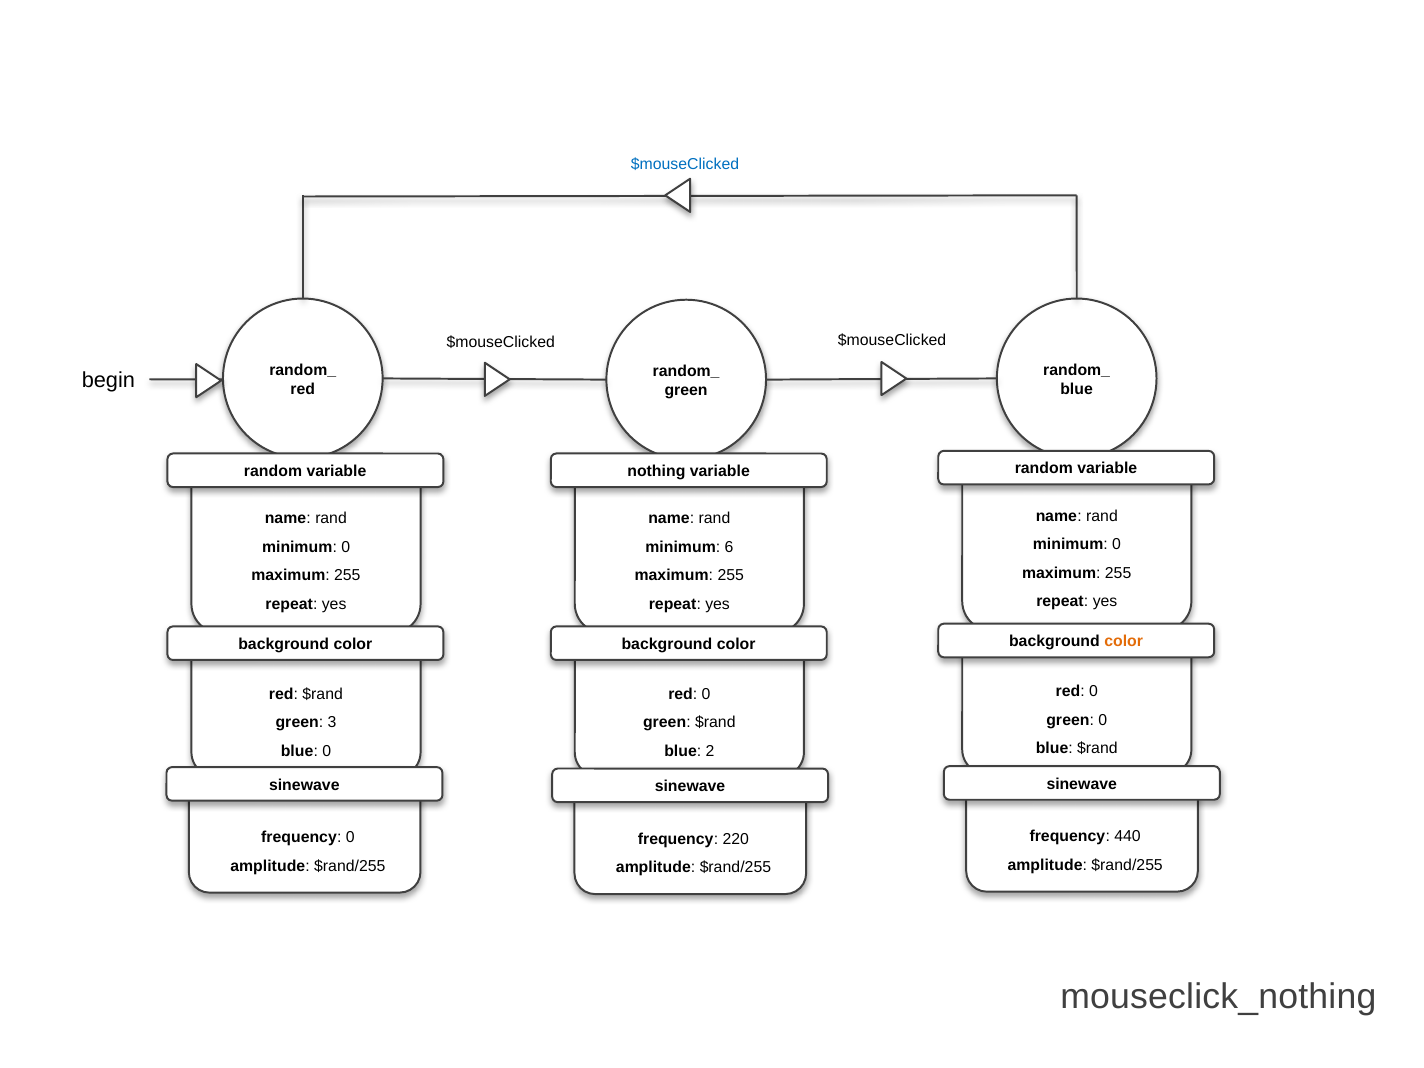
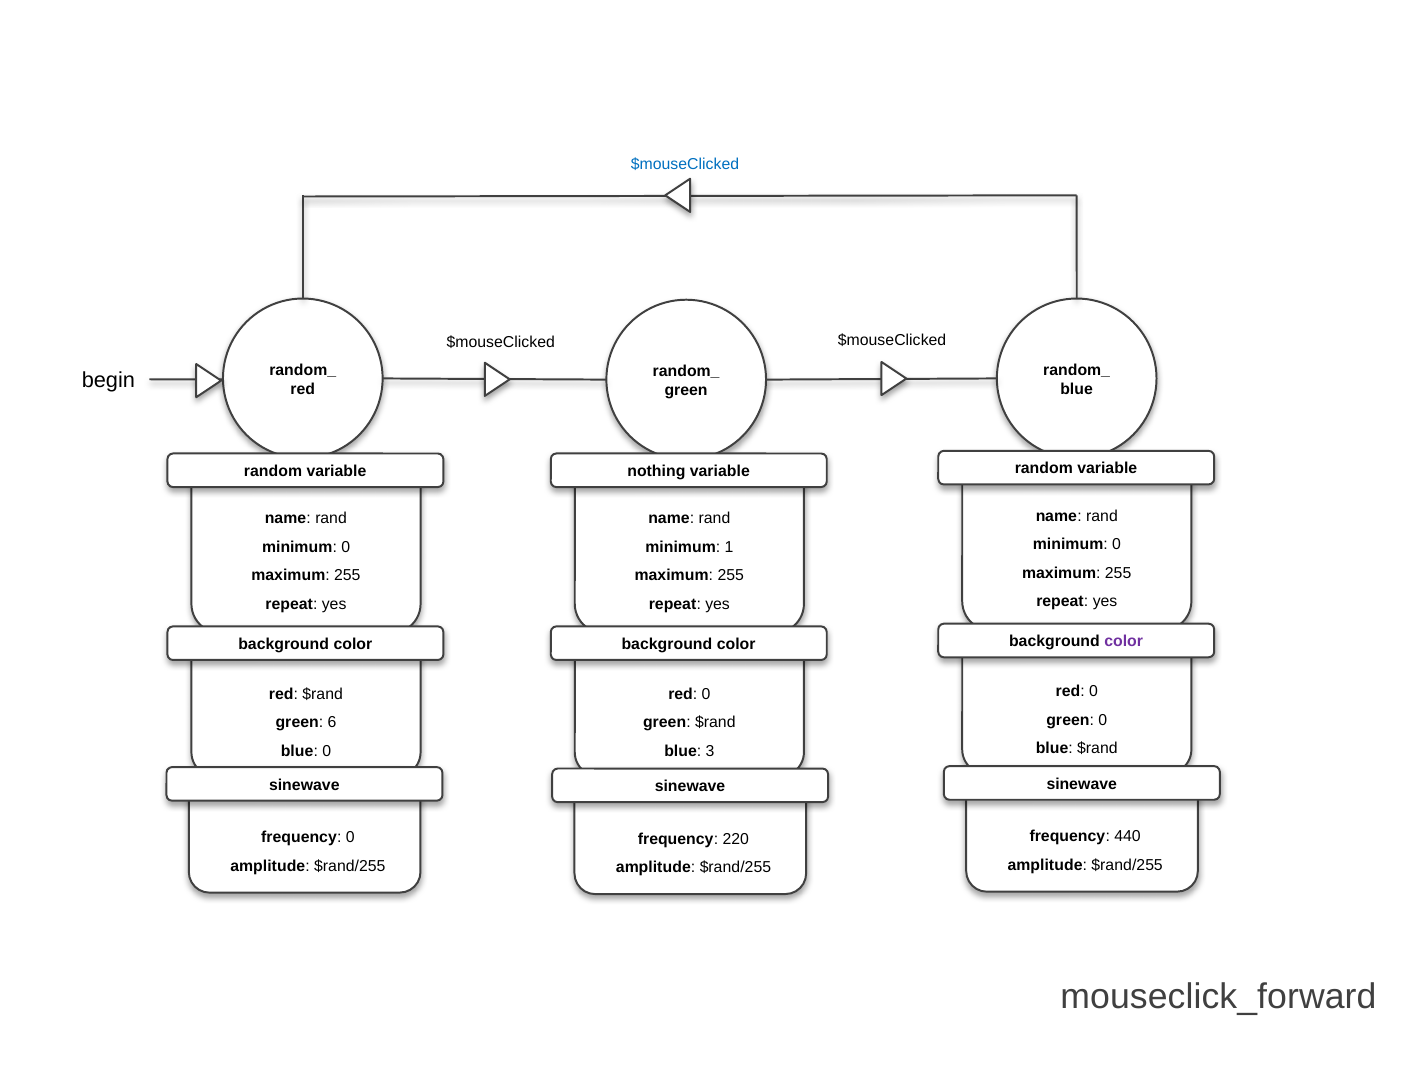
6: 6 -> 1 (729, 547)
color colour: orange -> purple (1124, 642)
3: 3 -> 6 (332, 723)
2: 2 -> 3 (710, 751)
mouseclick_nothing: mouseclick_nothing -> mouseclick_forward (1218, 997)
